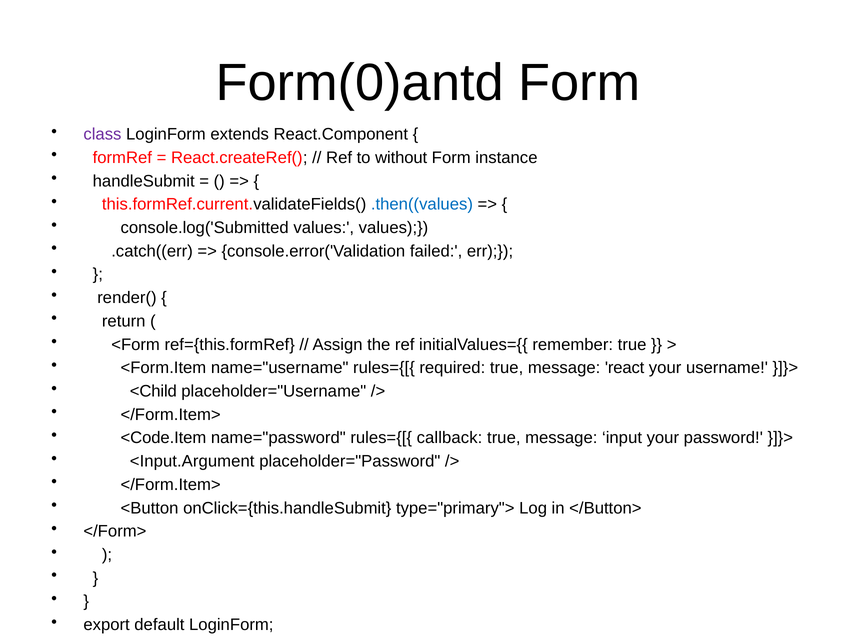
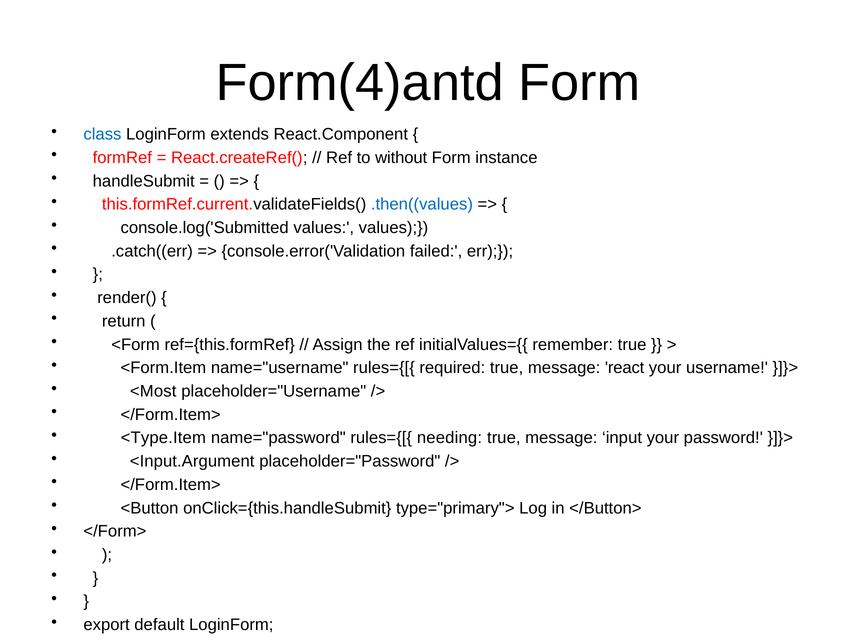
Form(0)antd: Form(0)antd -> Form(4)antd (360, 83)
class colour: purple -> blue (102, 134)
<Child: <Child -> <Most (153, 391)
<Code.Item: <Code.Item -> <Type.Item (163, 438)
callback: callback -> needing (449, 438)
